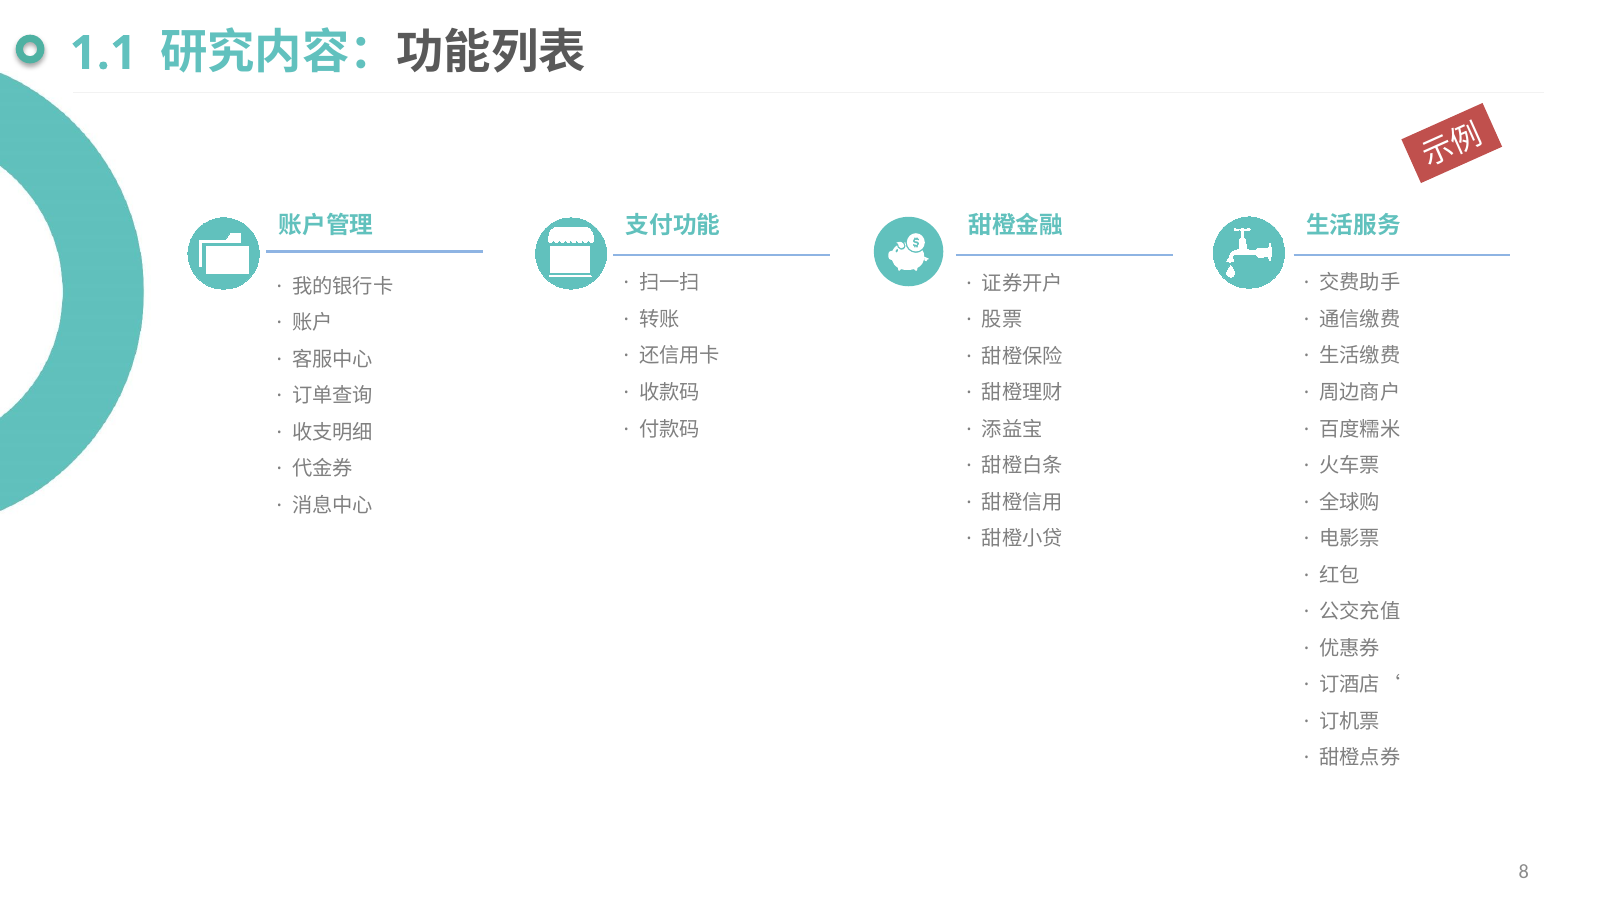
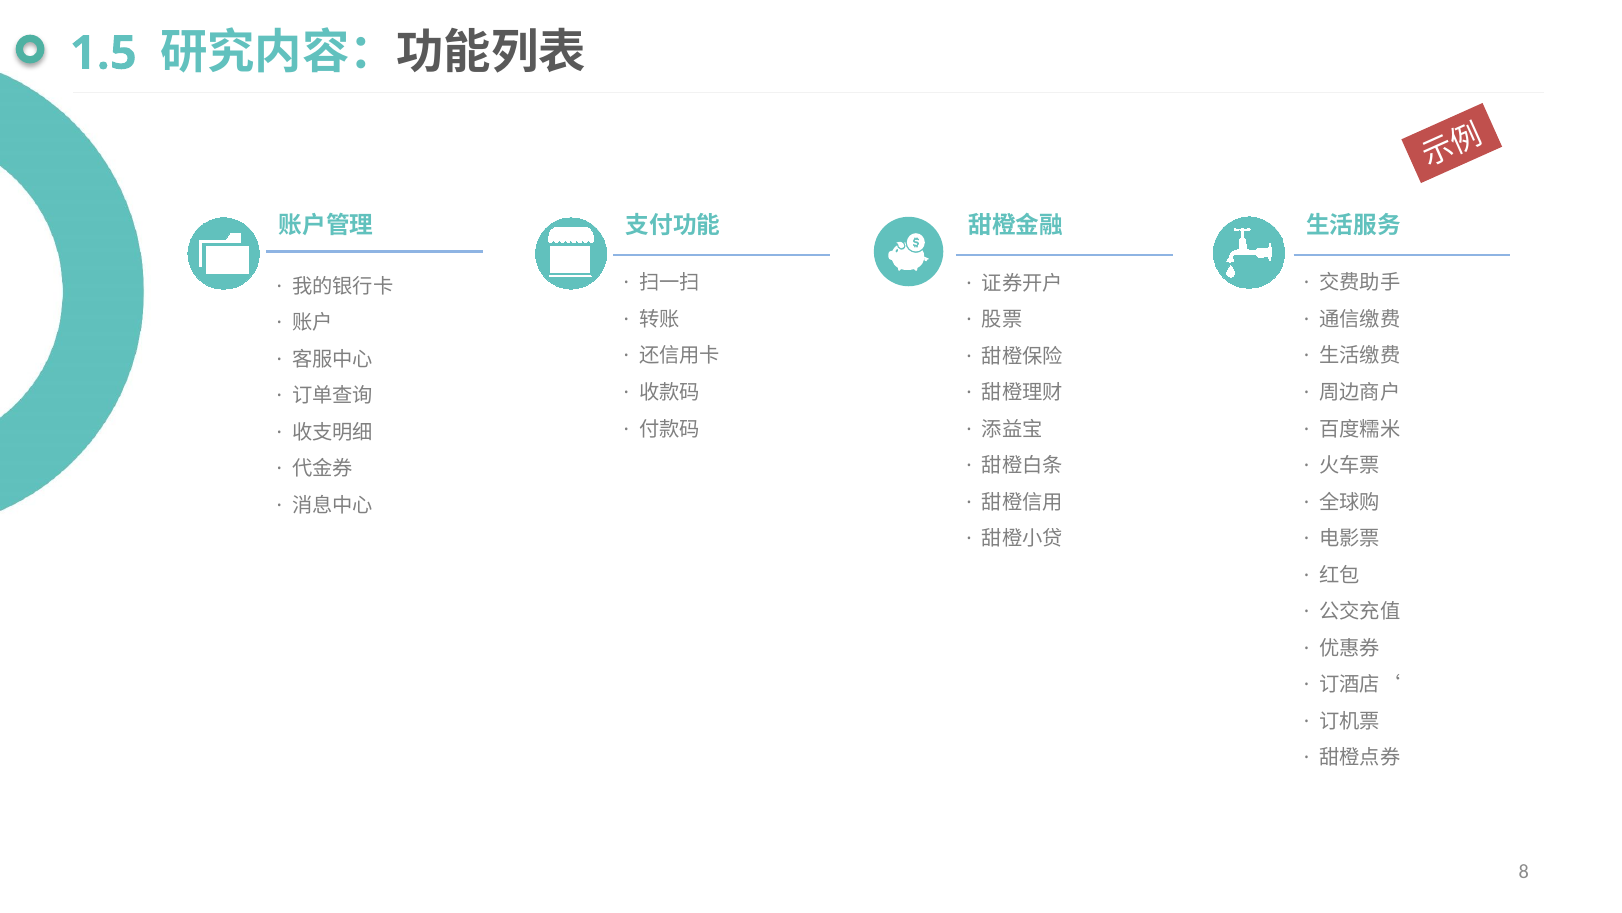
1.1: 1.1 -> 1.5 (103, 53)
